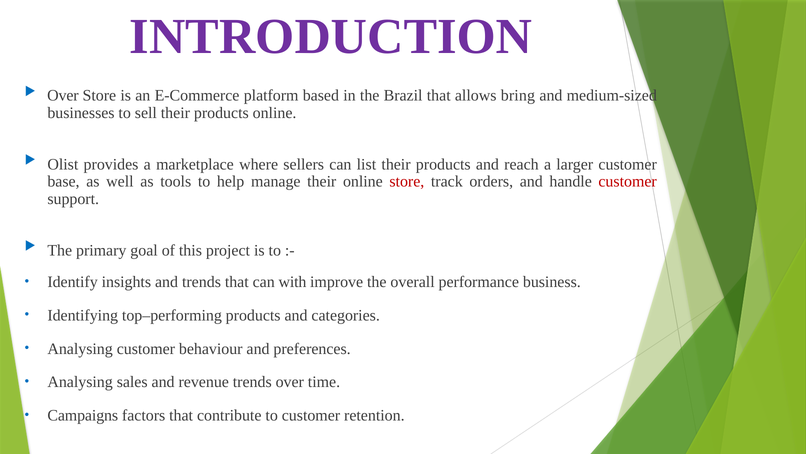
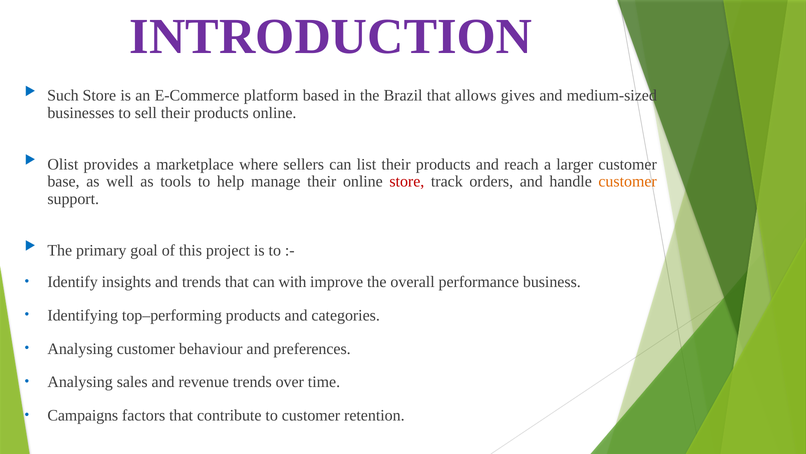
Over: Over -> Such (63, 95)
bring: bring -> gives (518, 95)
customer colour: red -> orange (628, 181)
